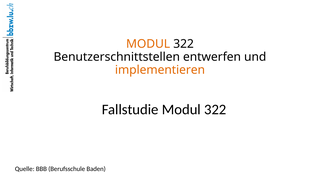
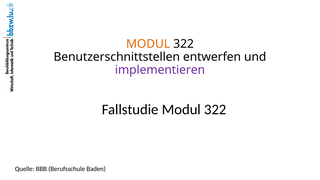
implementieren colour: orange -> purple (160, 70)
